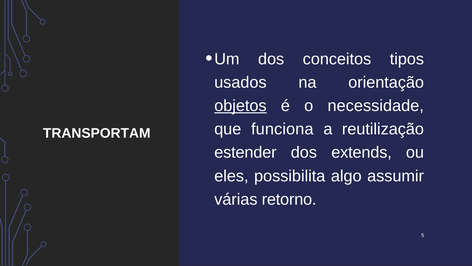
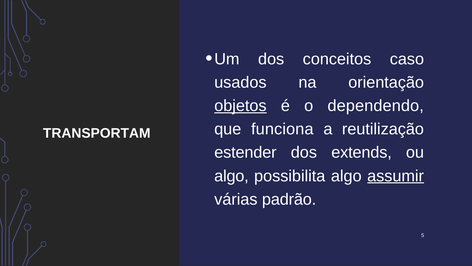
tipos: tipos -> caso (407, 59)
necessidade: necessidade -> dependendo (376, 106)
eles: eles -> algo (231, 176)
assumir underline: none -> present (396, 176)
retorno: retorno -> padrão (289, 199)
